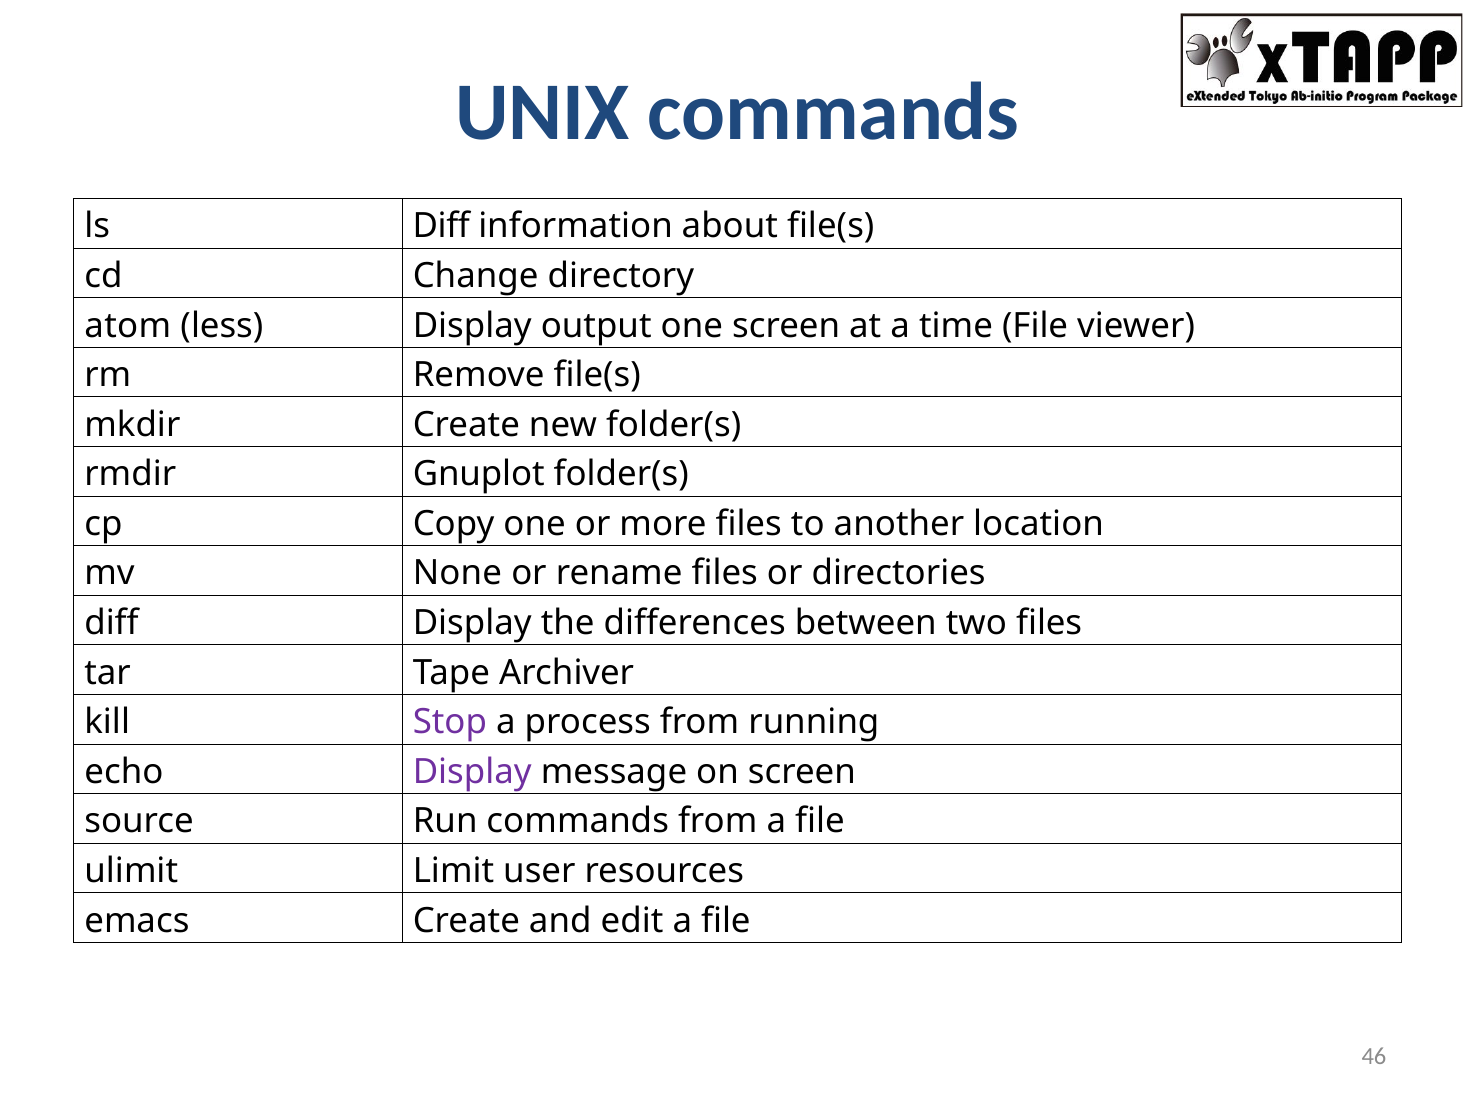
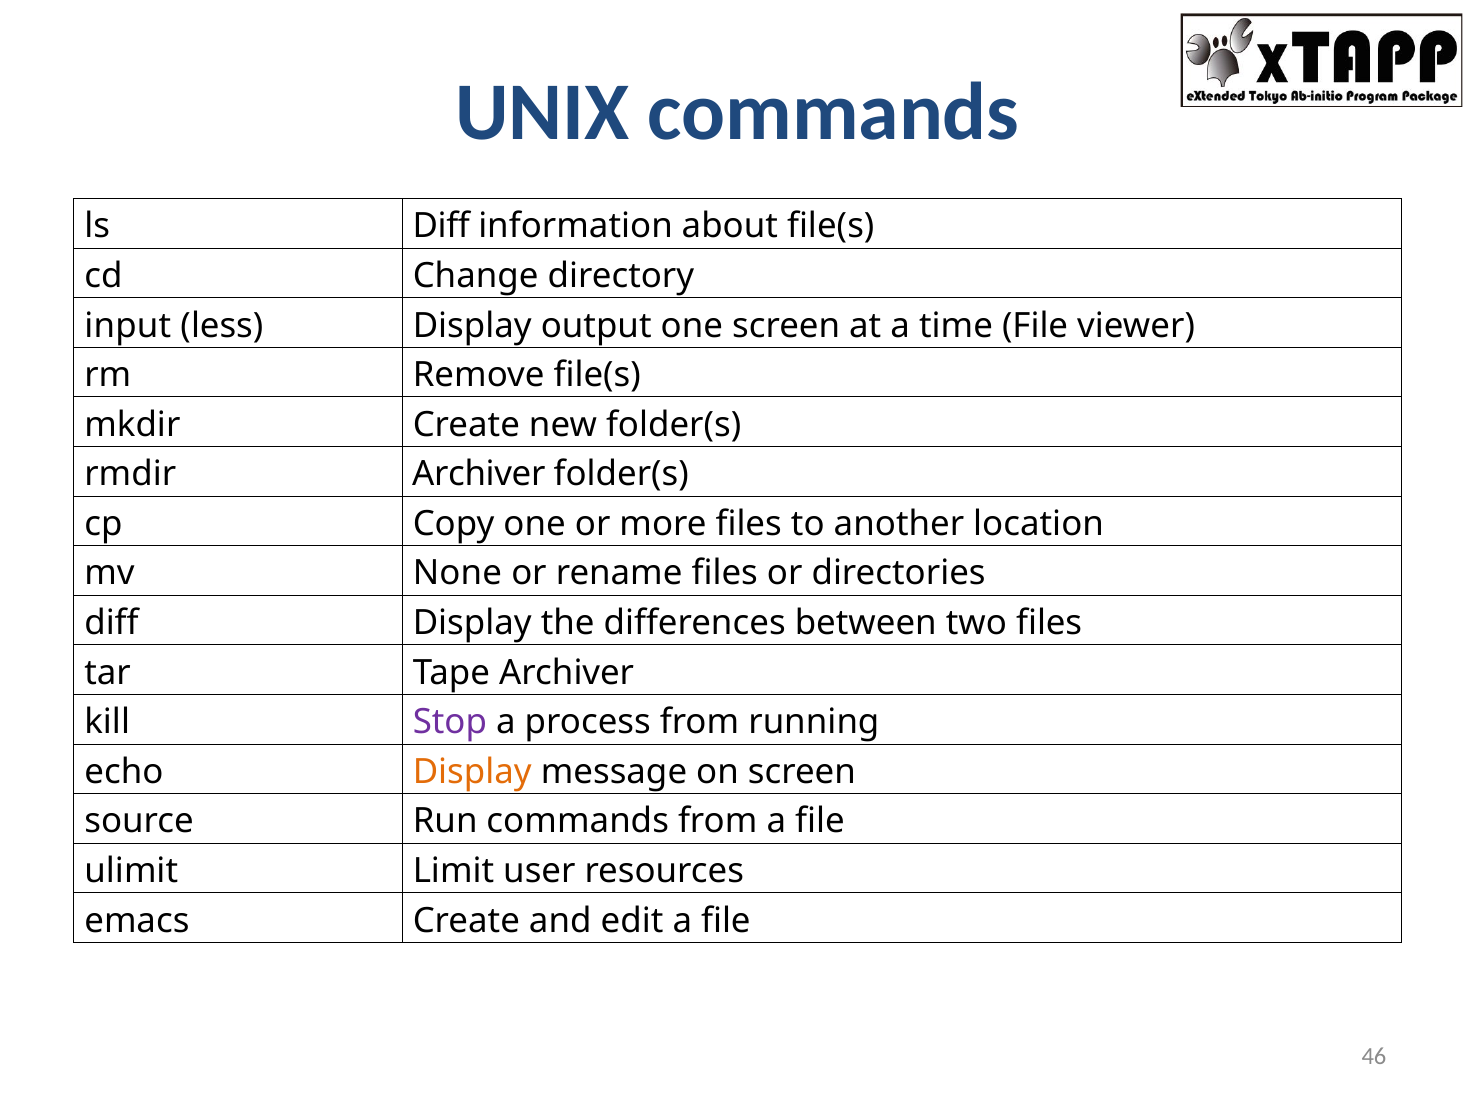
atom: atom -> input (128, 326)
rmdir Gnuplot: Gnuplot -> Archiver (479, 474)
Display colour: purple -> orange (472, 772)
